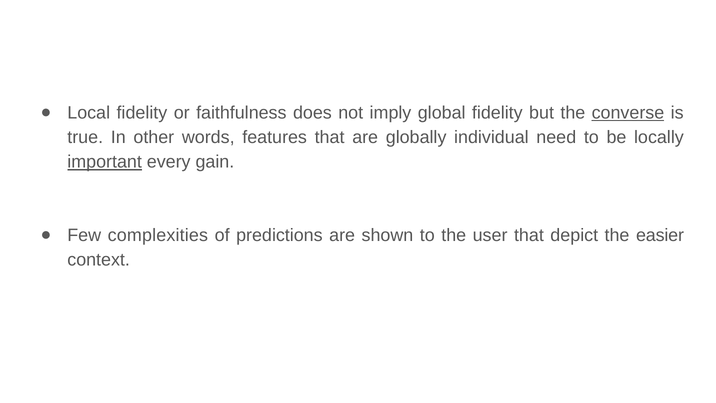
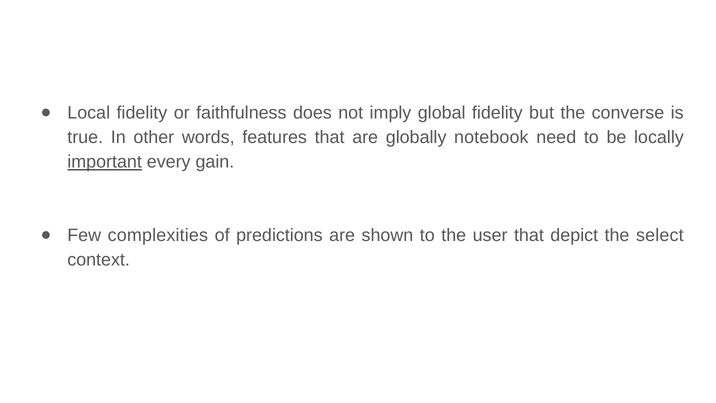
converse underline: present -> none (628, 113)
individual: individual -> notebook (491, 137)
easier: easier -> select (660, 235)
